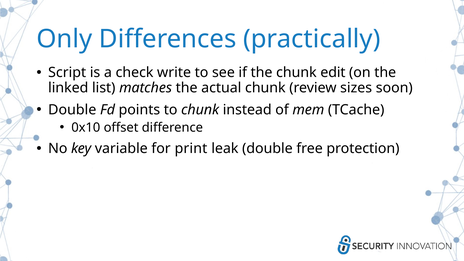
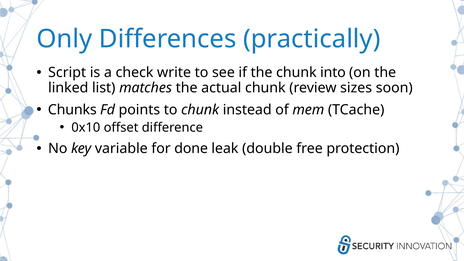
edit: edit -> into (333, 73)
Double: Double -> Chunks (72, 110)
print: print -> done (191, 149)
